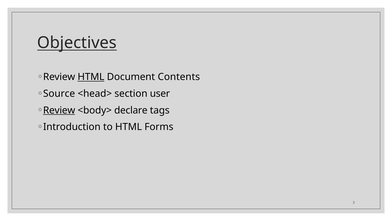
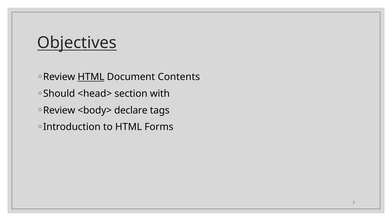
Source: Source -> Should (59, 93)
user: user -> with (160, 93)
Review underline: present -> none (59, 110)
